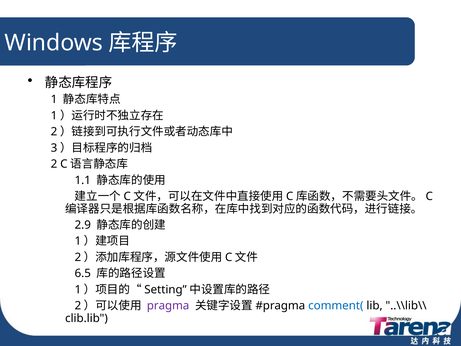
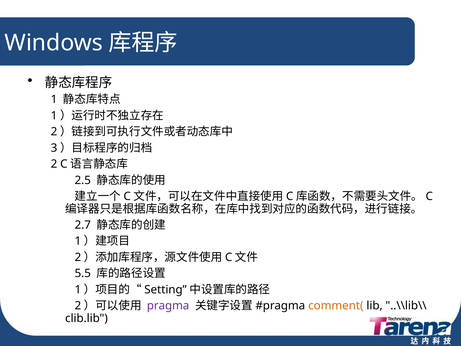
1.1: 1.1 -> 2.5 (83, 180)
2.9: 2.9 -> 2.7 (83, 225)
6.5: 6.5 -> 5.5 (83, 273)
comment( colour: blue -> orange (336, 306)
